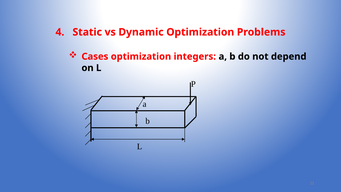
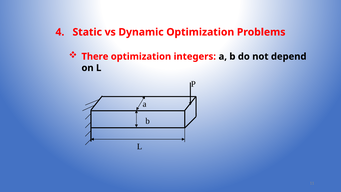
Cases: Cases -> There (95, 56)
